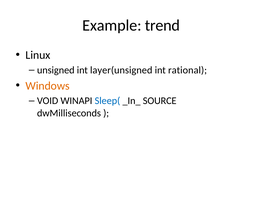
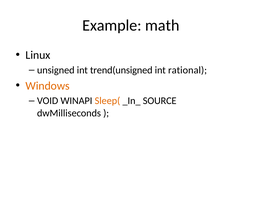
trend: trend -> math (162, 25)
layer(unsigned: layer(unsigned -> trend(unsigned (121, 70)
Sleep( colour: blue -> orange (107, 101)
